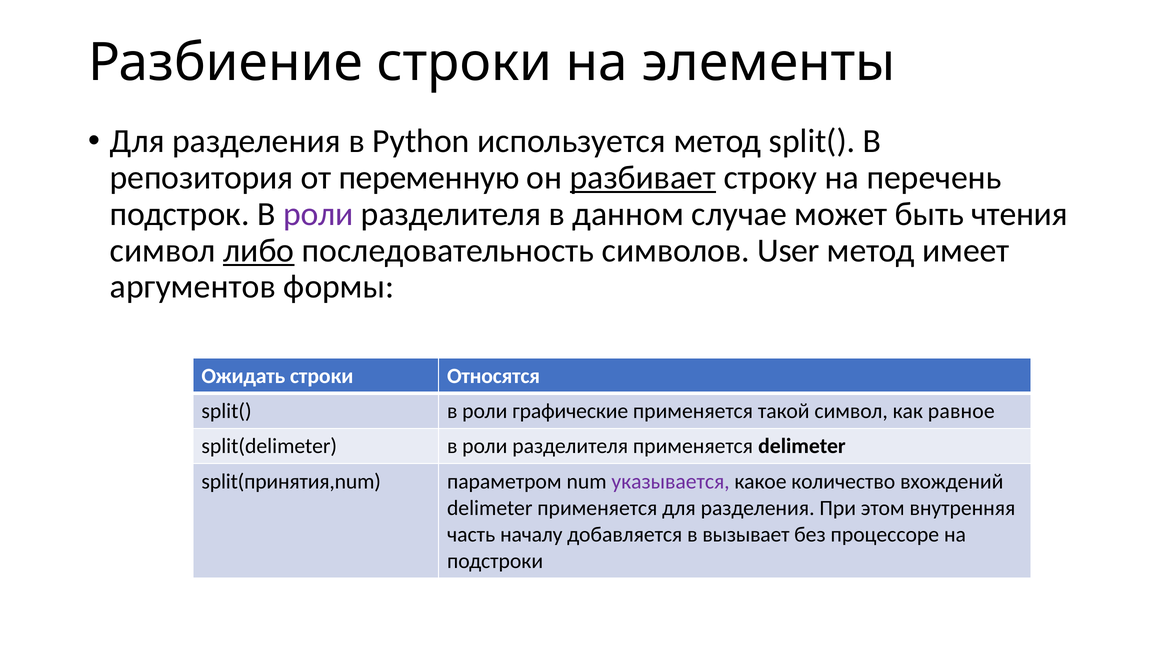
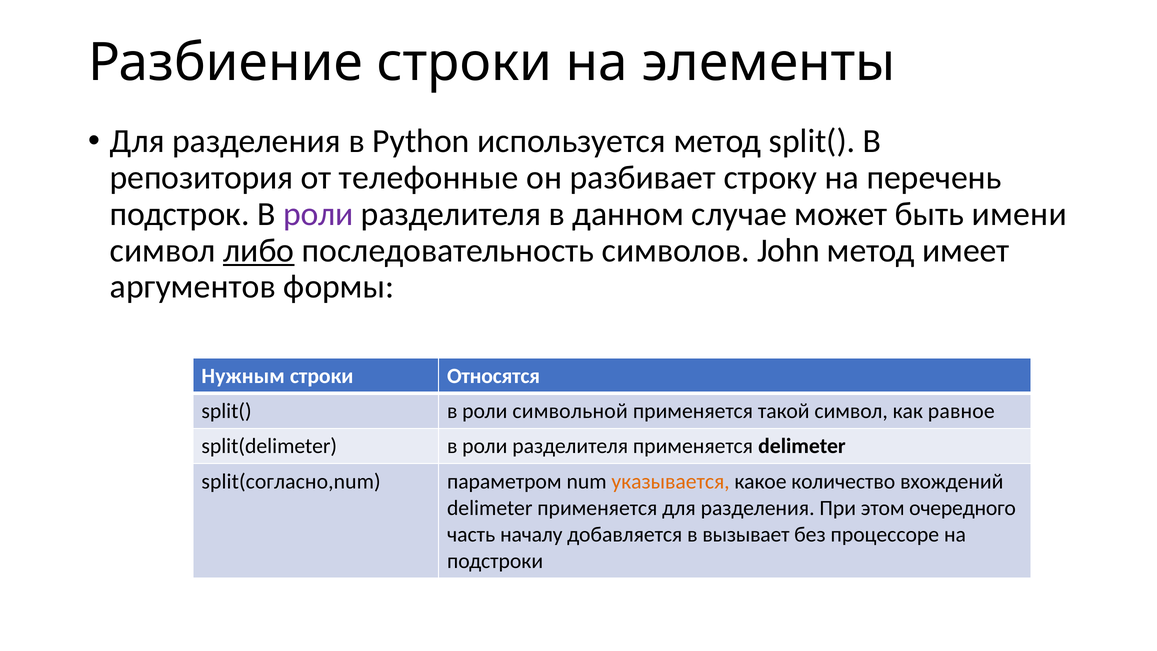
переменную: переменную -> телефонные (429, 178)
разбивает underline: present -> none (643, 178)
чтения: чтения -> имени (1019, 214)
User: User -> John (788, 250)
Ожидать: Ожидать -> Нужным (243, 376)
графические: графические -> символьной (570, 411)
split(принятия,num: split(принятия,num -> split(согласно,num (291, 481)
указывается colour: purple -> orange (671, 481)
внутренняя: внутренняя -> очередного (963, 508)
